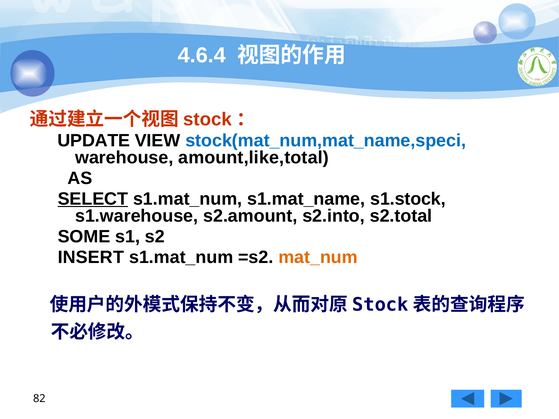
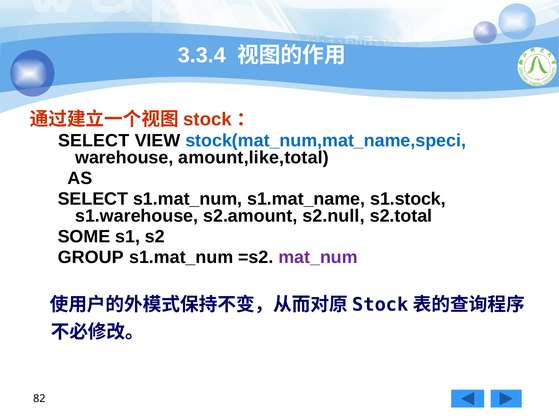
4.6.4: 4.6.4 -> 3.3.4 (202, 55)
UPDATE: UPDATE -> SELECT (94, 141)
SELECT underline: present -> none (93, 199)
s2.into: s2.into -> s2.null (334, 216)
INSERT: INSERT -> GROUP (91, 258)
mat_num colour: orange -> purple (318, 258)
